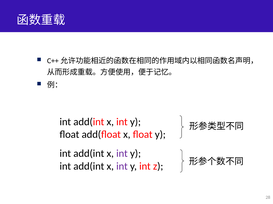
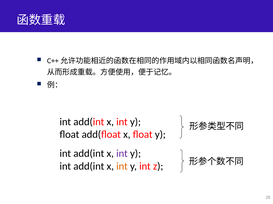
int colour: purple -> orange (122, 167)
